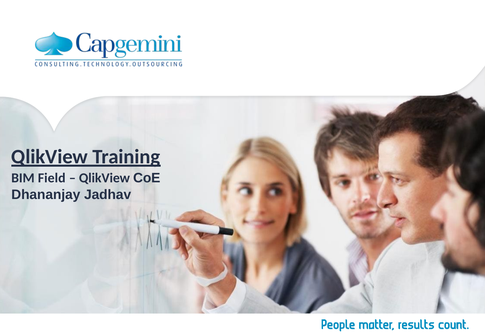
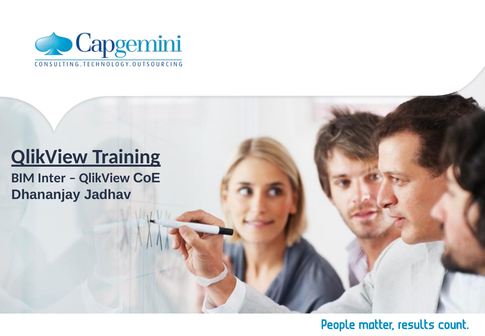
Field: Field -> Inter (52, 178)
